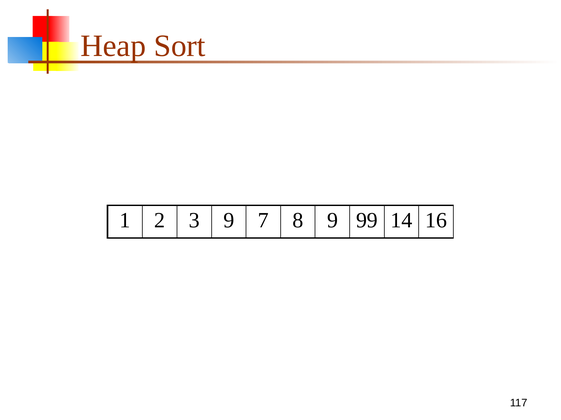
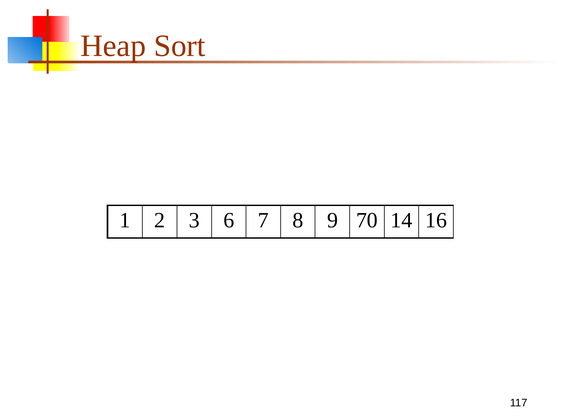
3 9: 9 -> 6 (229, 221)
99: 99 -> 70 (367, 221)
